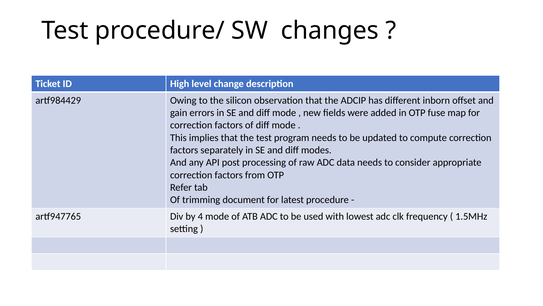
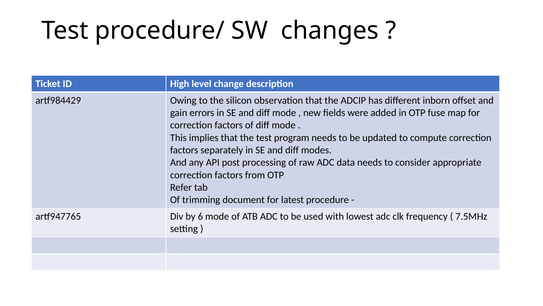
4: 4 -> 6 (200, 216)
1.5MHz: 1.5MHz -> 7.5MHz (471, 216)
